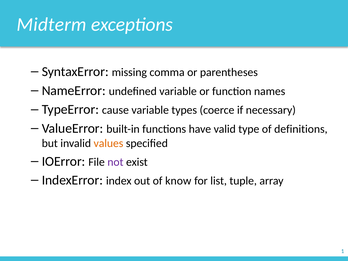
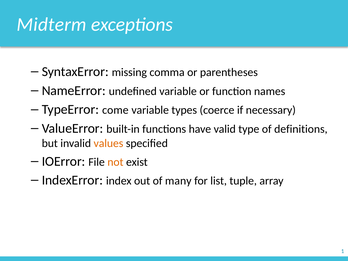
cause: cause -> come (115, 110)
not colour: purple -> orange (115, 162)
know: know -> many (178, 181)
